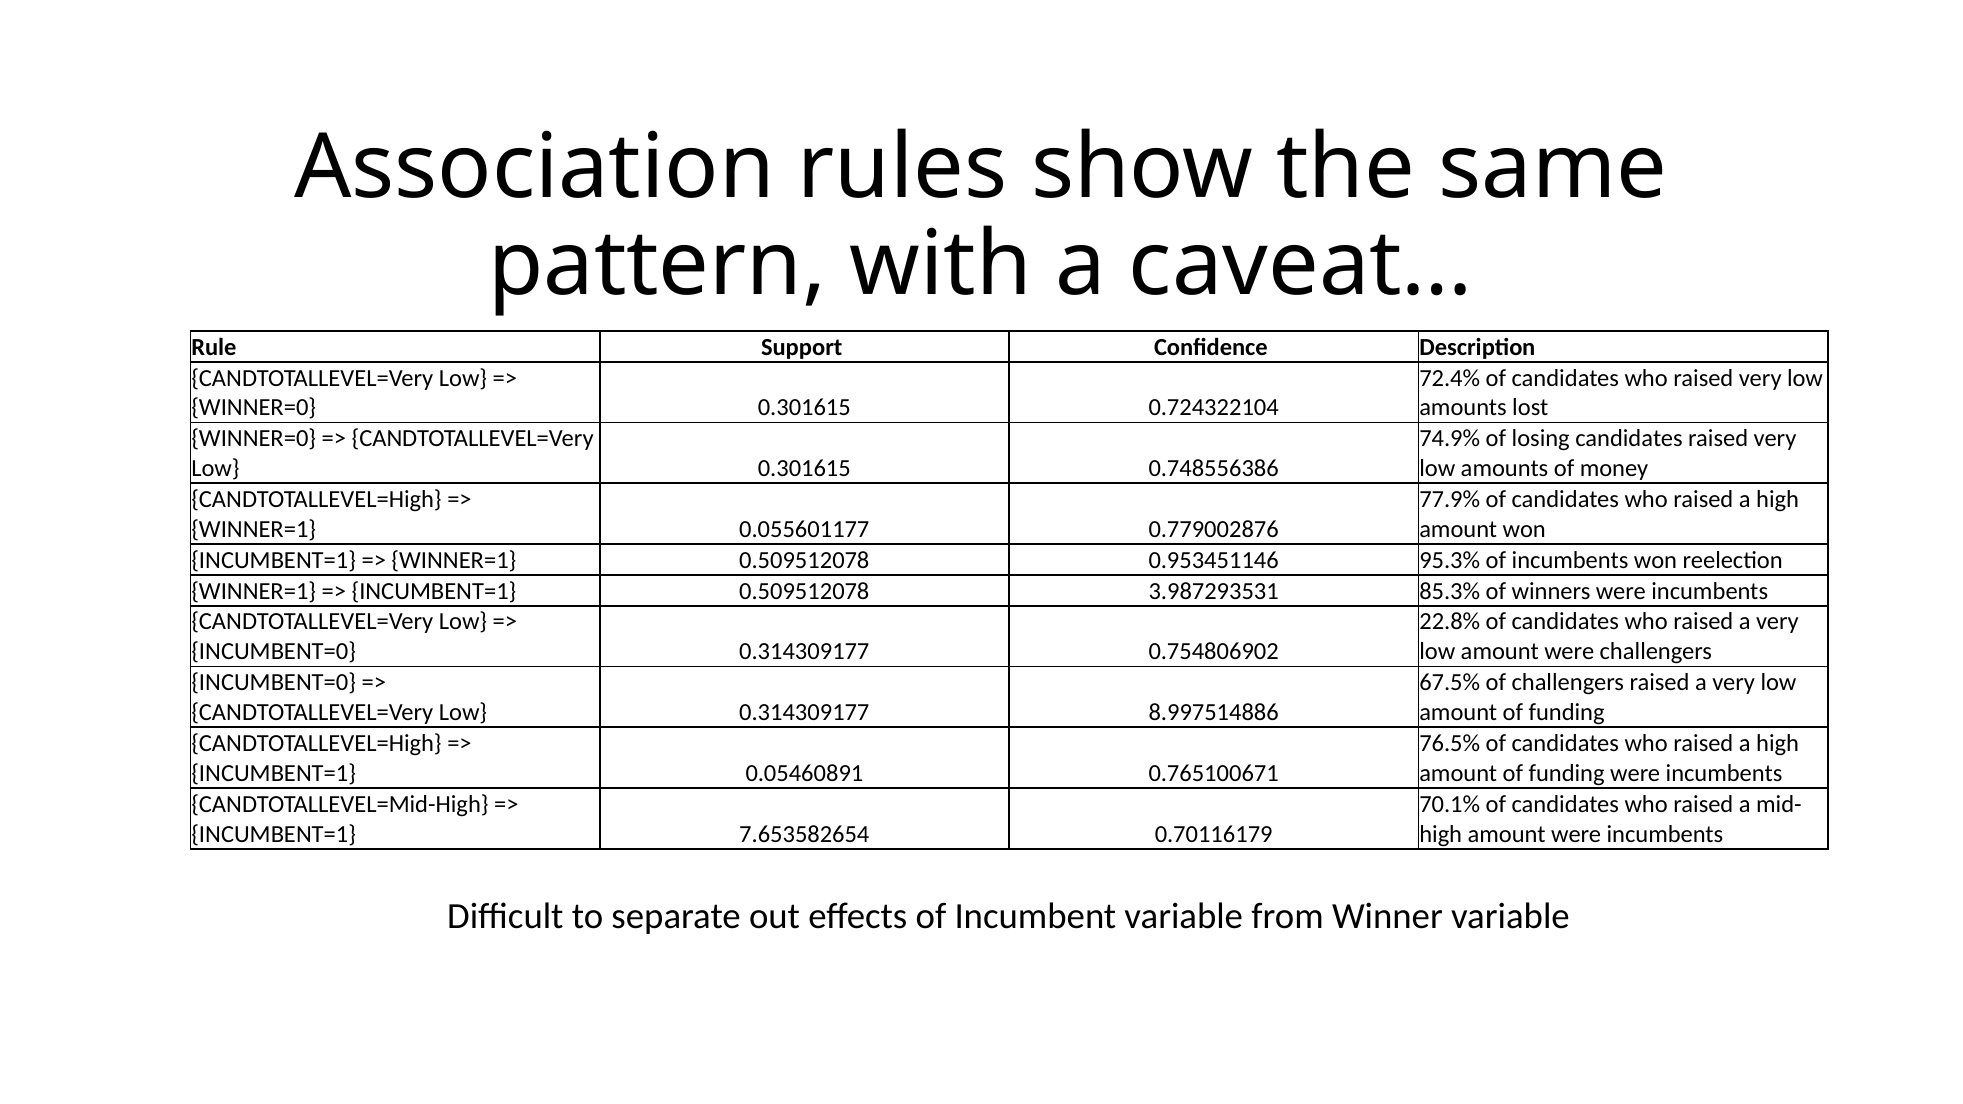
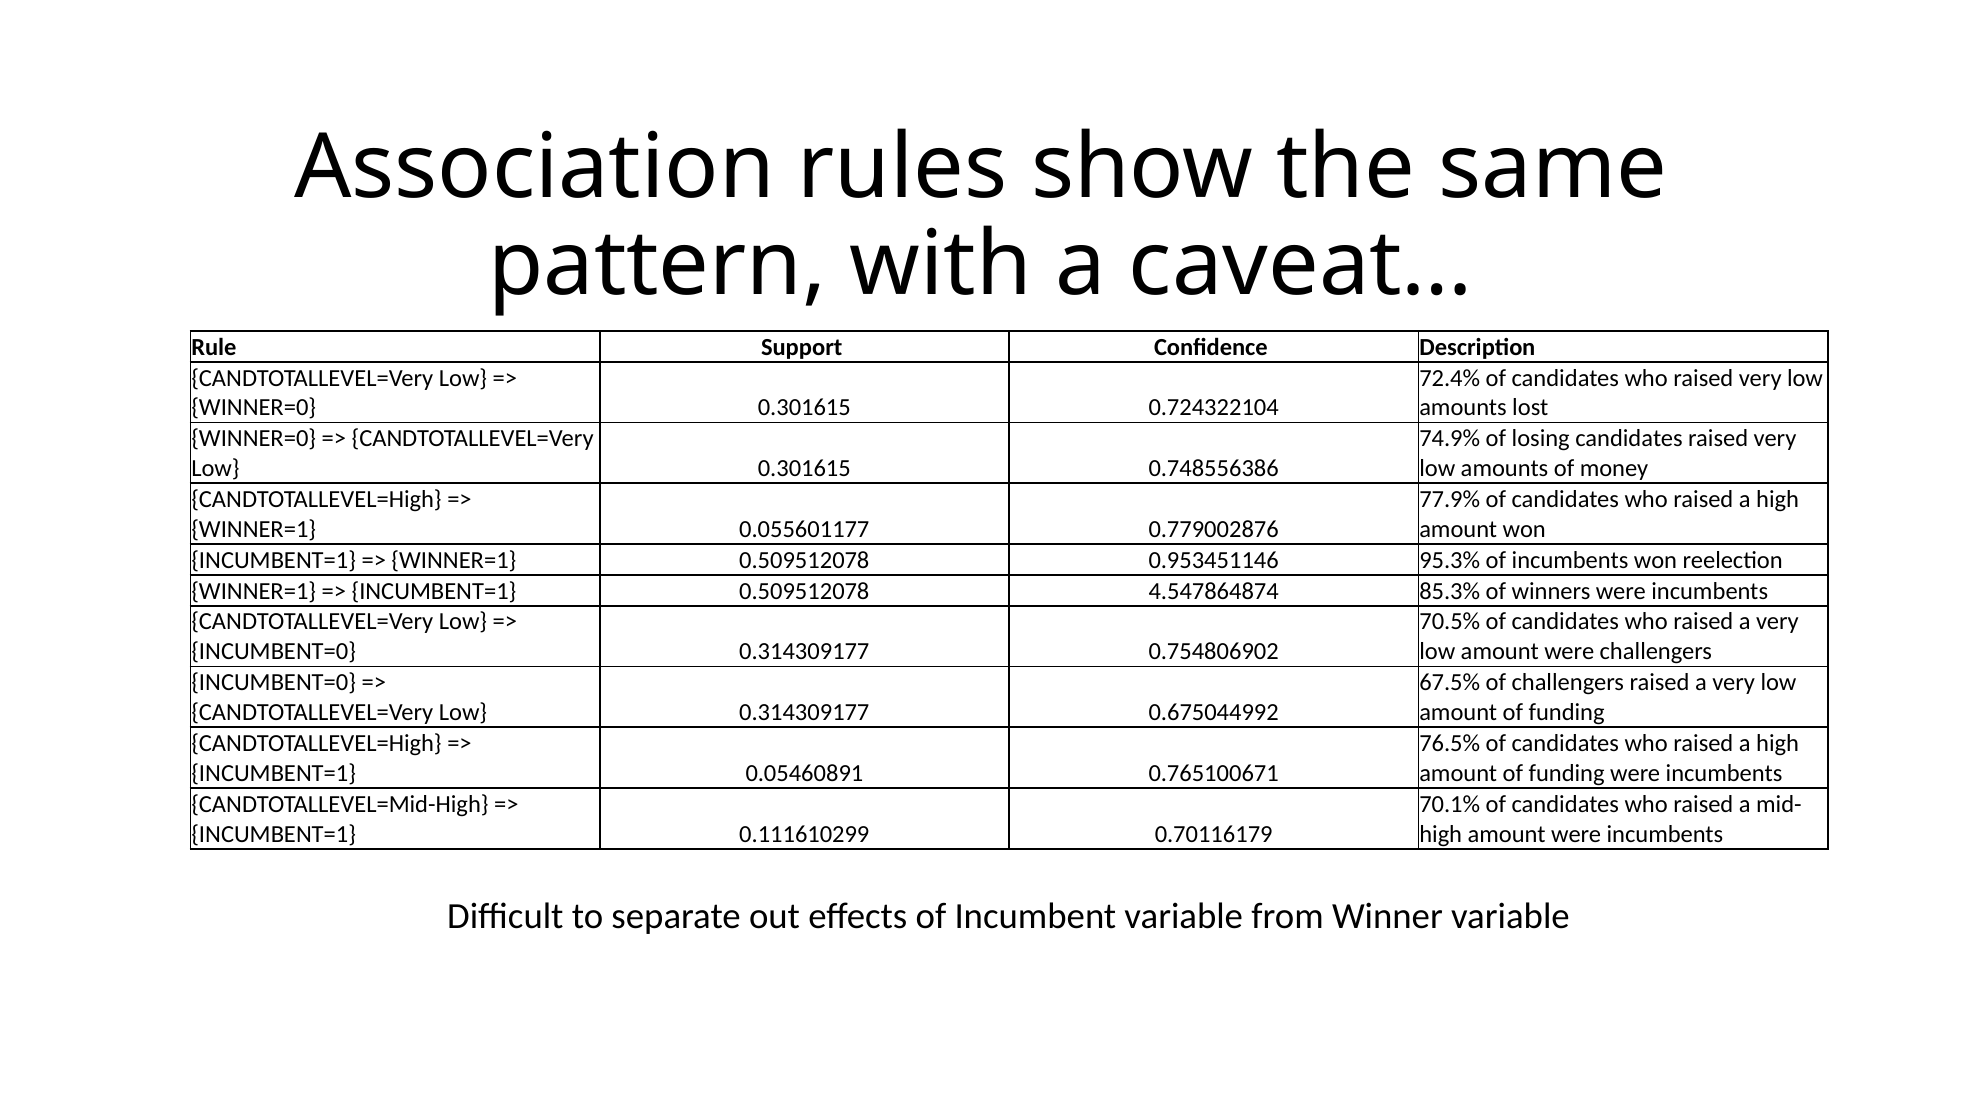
3.987293531: 3.987293531 -> 4.547864874 (1214, 591)
22.8%: 22.8% -> 70.5% (1450, 622)
8.997514886: 8.997514886 -> 0.675044992 (1214, 713)
7.653582654: 7.653582654 -> 0.111610299 (804, 834)
